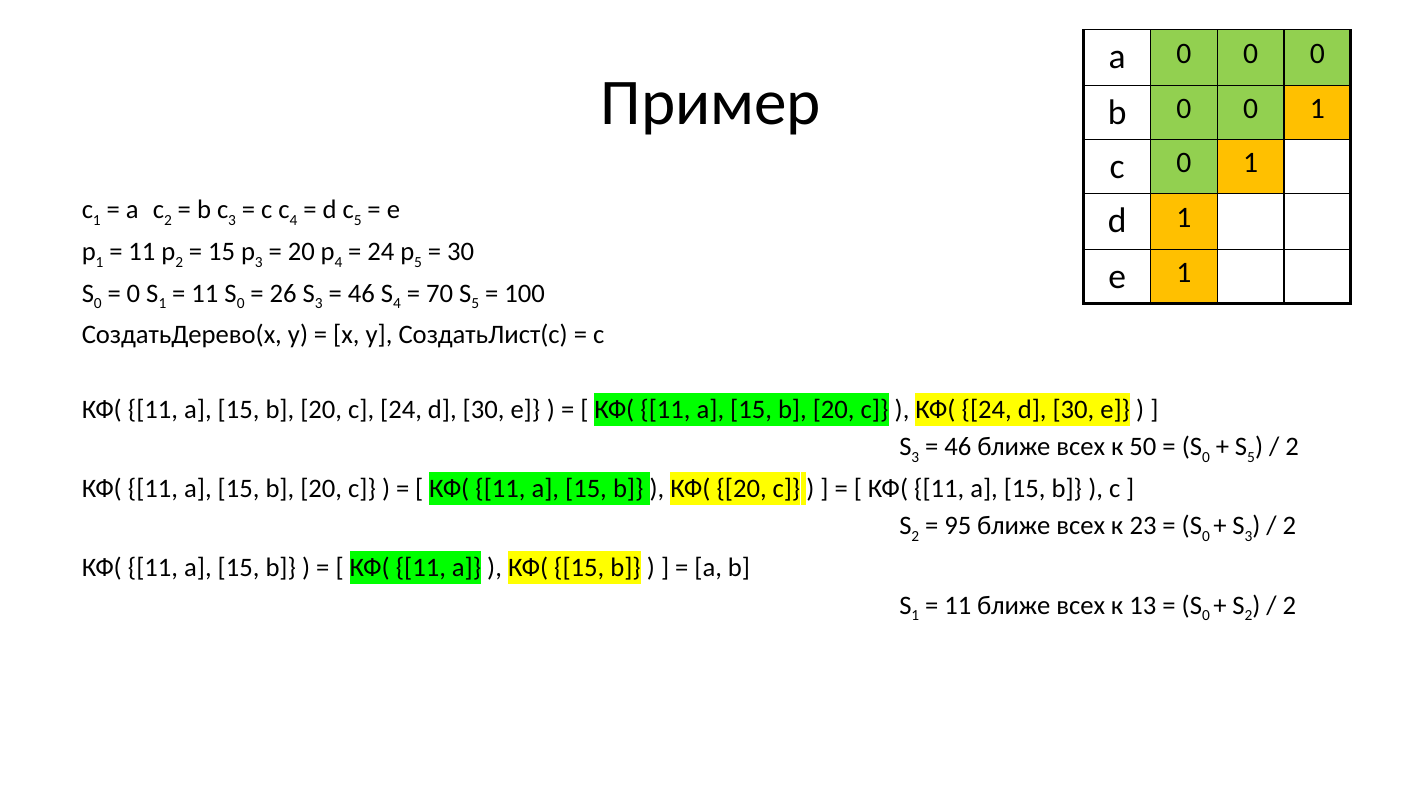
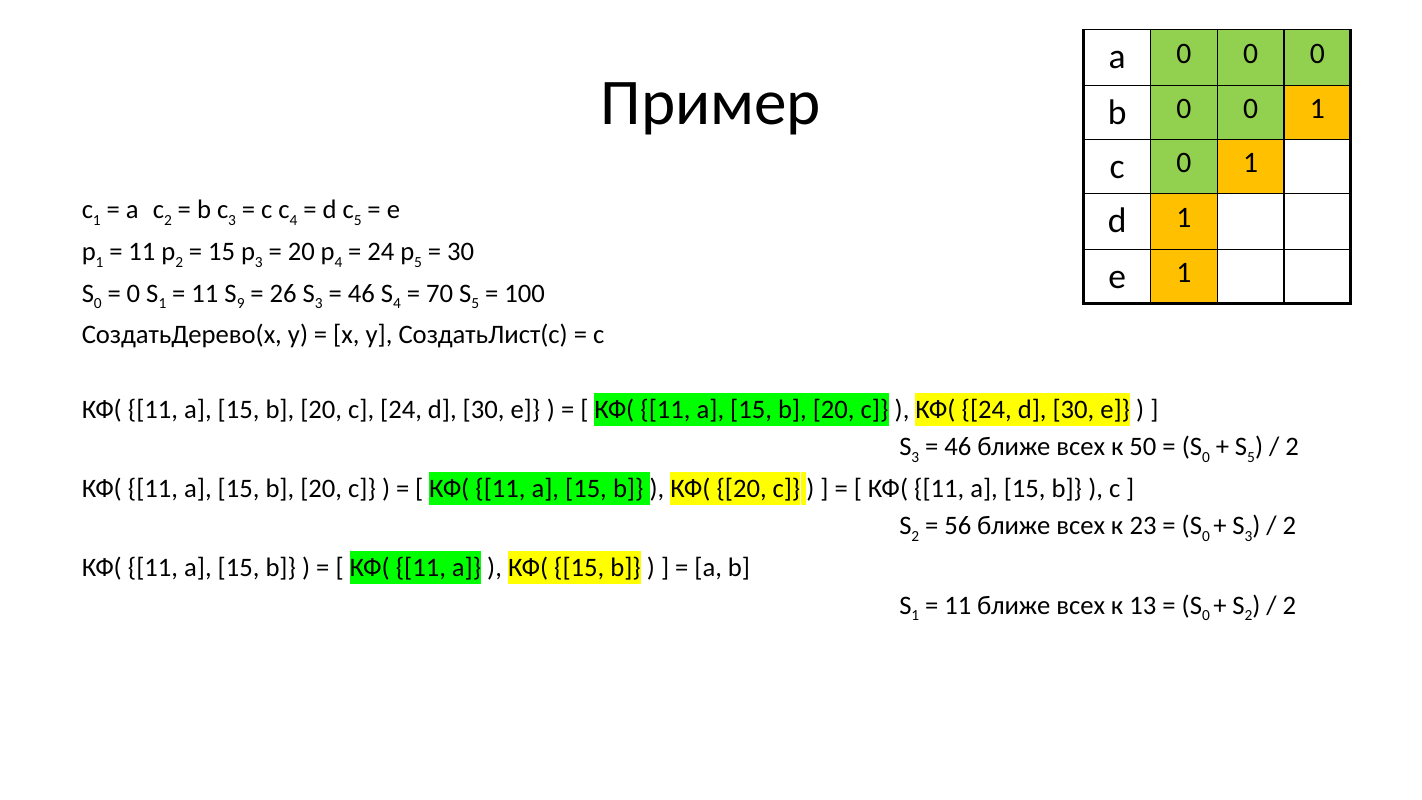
0: 0 -> 9 (241, 304)
95: 95 -> 56 (958, 526)
